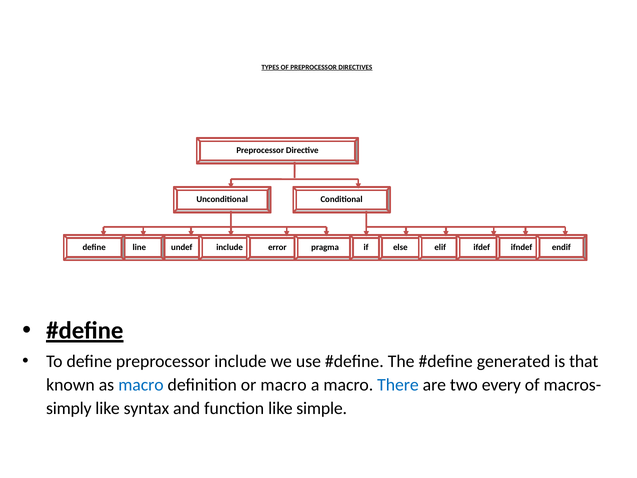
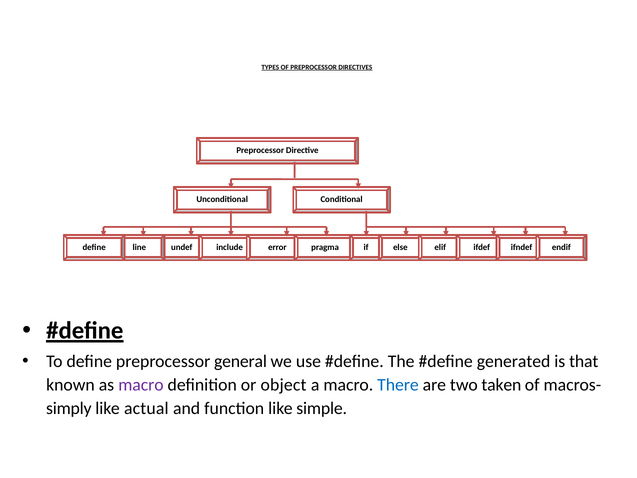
preprocessor include: include -> general (241, 361)
macro colour: blue -> purple (141, 385)
or macro: macro -> object (284, 385)
every: every -> taken (501, 385)
syntax: syntax -> actual (146, 408)
